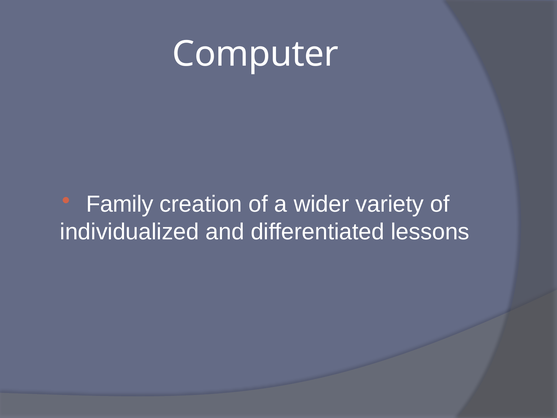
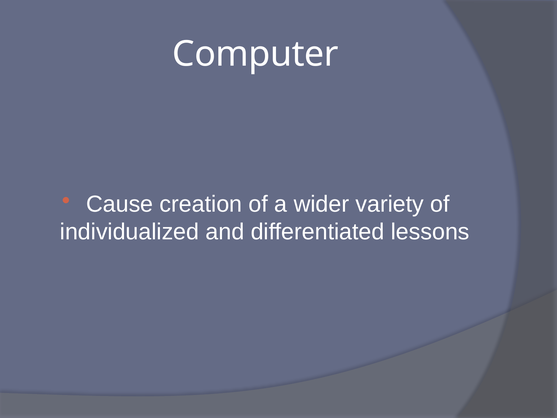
Family: Family -> Cause (120, 204)
